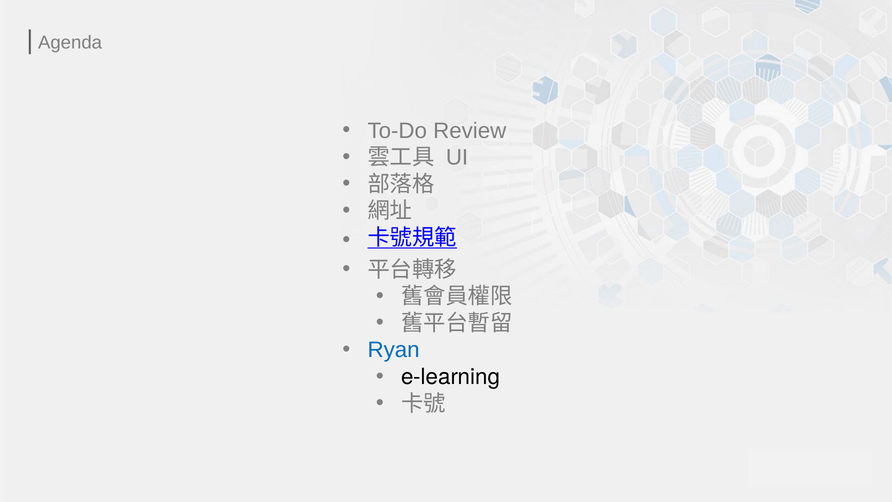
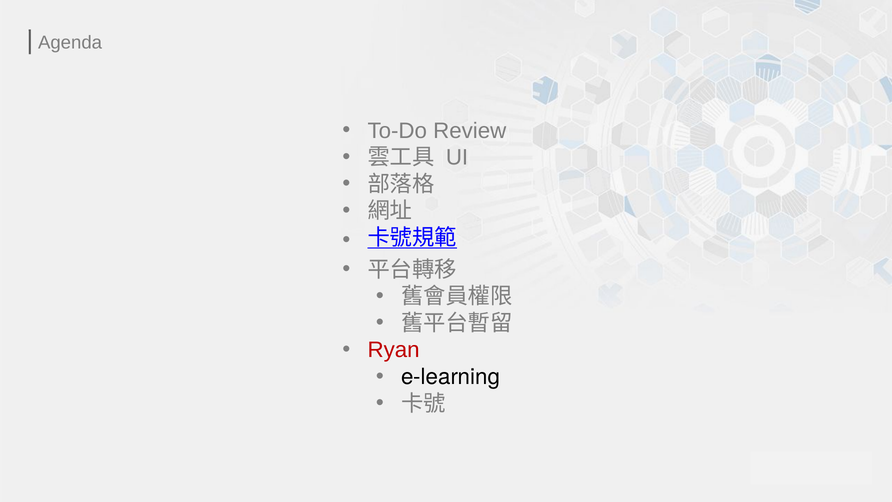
Ryan colour: blue -> red (394, 350)
